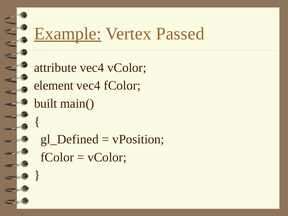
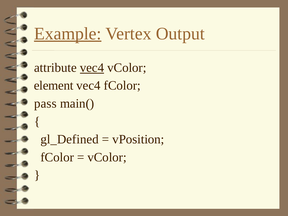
Passed: Passed -> Output (180, 34)
vec4 underline: none -> present (92, 68)
built: built -> pass (45, 103)
